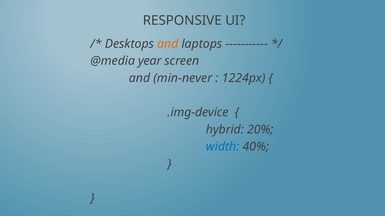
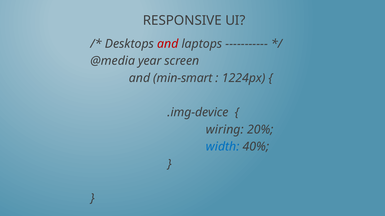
and colour: orange -> red (168, 44)
min-never: min-never -> min-smart (183, 78)
hybrid: hybrid -> wiring (225, 130)
